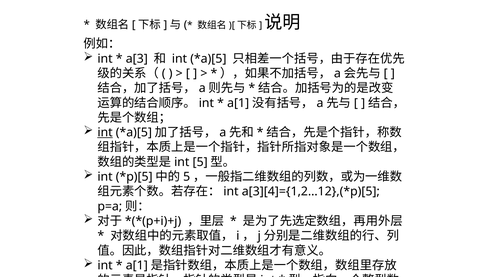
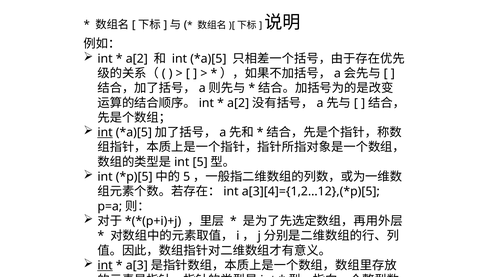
a[3: a[3 -> a[2 (137, 59)
a[1: a[1 -> a[2 (238, 103)
int underline: none -> present (105, 265)
a[1: a[1 -> a[3 (137, 265)
